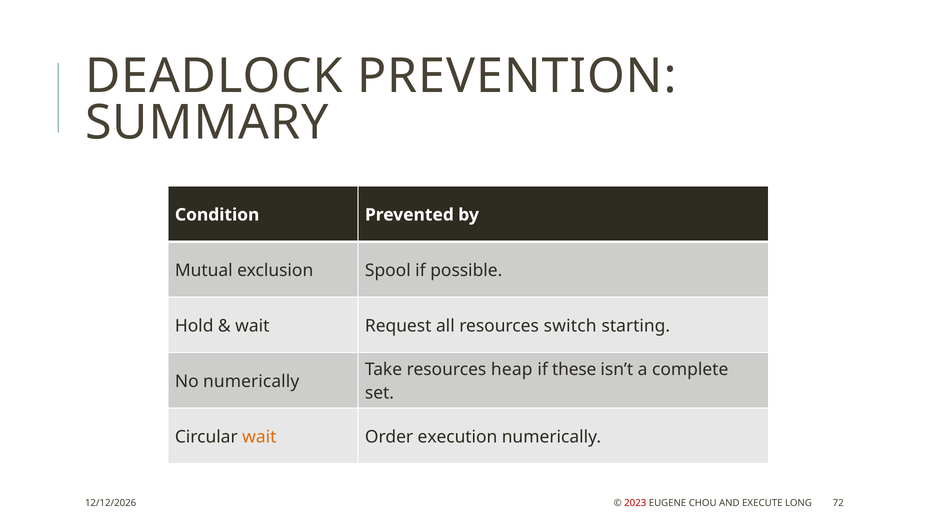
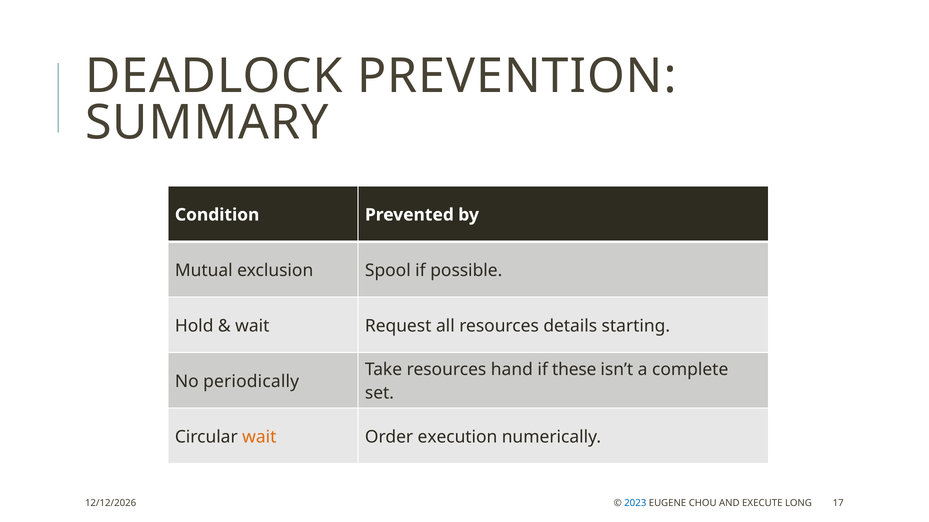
switch: switch -> details (570, 326)
heap: heap -> hand (512, 370)
No numerically: numerically -> periodically (251, 382)
2023 colour: red -> blue (635, 503)
72: 72 -> 17 (838, 503)
